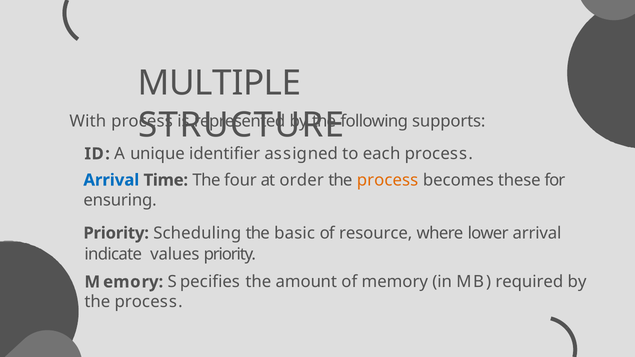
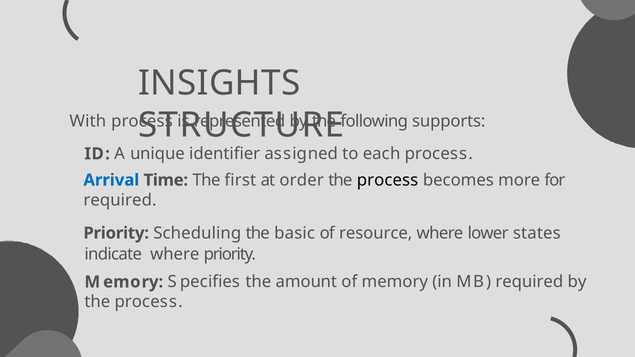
MULTIPLE: MULTIPLE -> INSIGHTS (219, 83)
four: four -> first (240, 180)
process colour: orange -> black (388, 180)
these: these -> more (519, 180)
ensuring: ensuring -> required (120, 200)
lower arrival: arrival -> states (537, 233)
indicate values: values -> where (175, 255)
